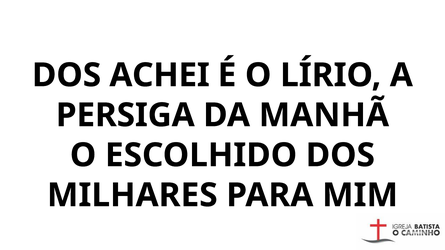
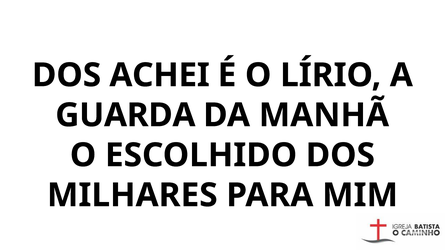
PERSIGA: PERSIGA -> GUARDA (125, 115)
